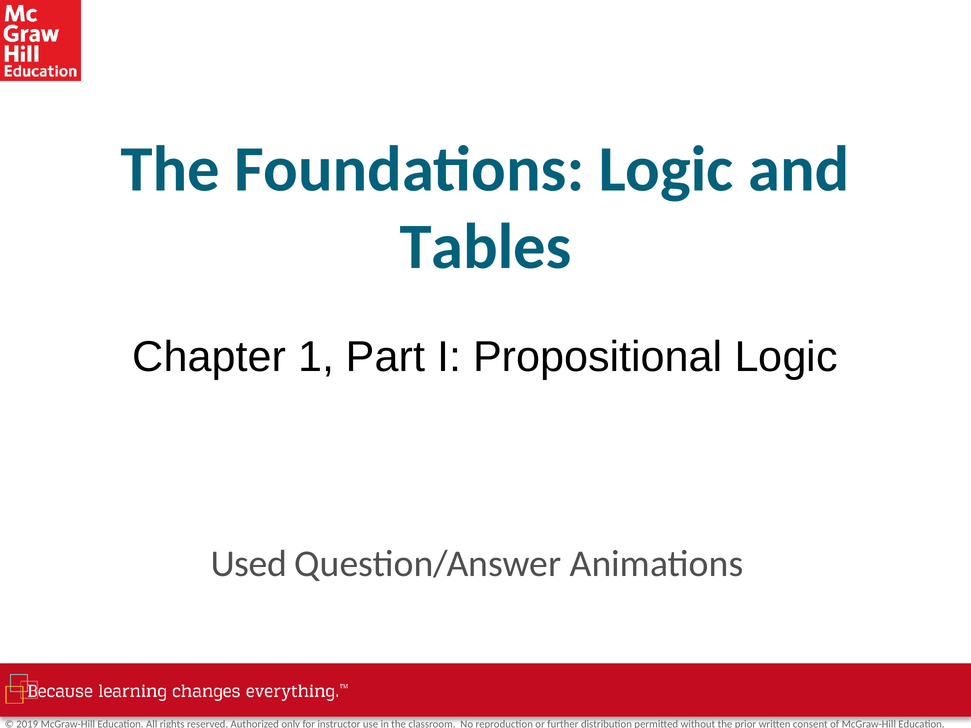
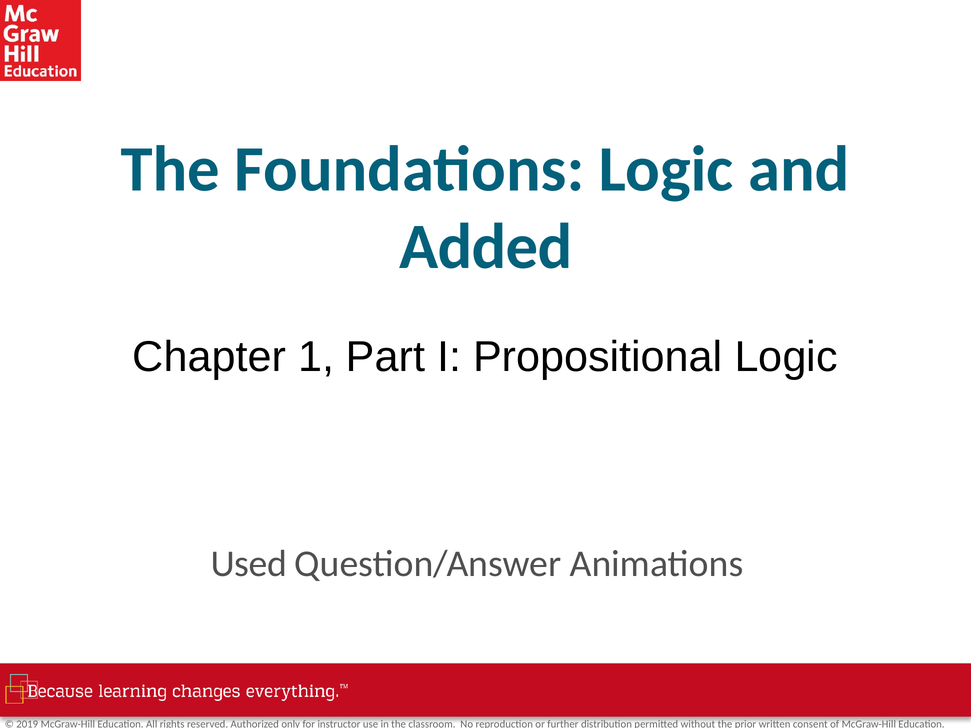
Tables: Tables -> Added (486, 247)
